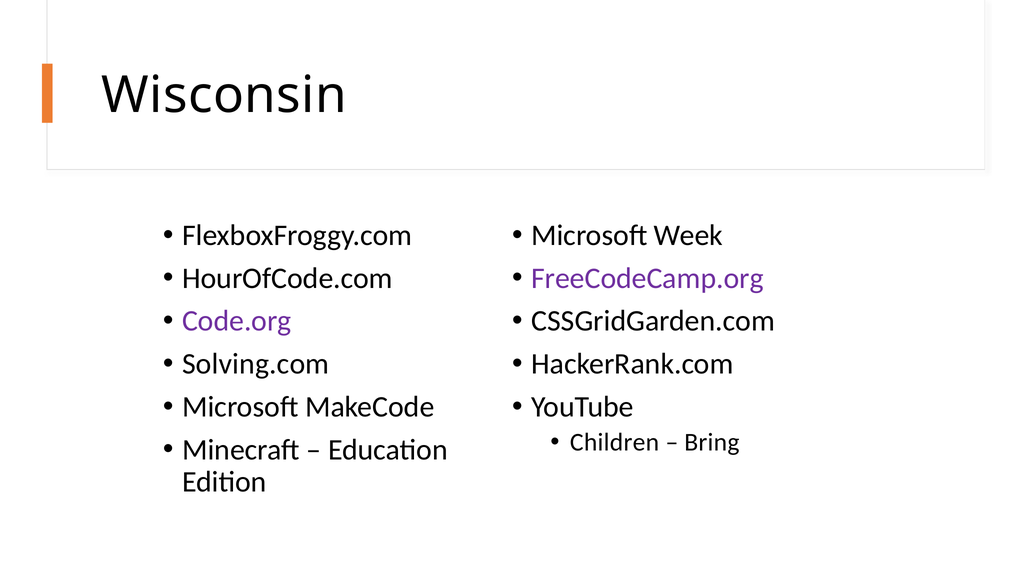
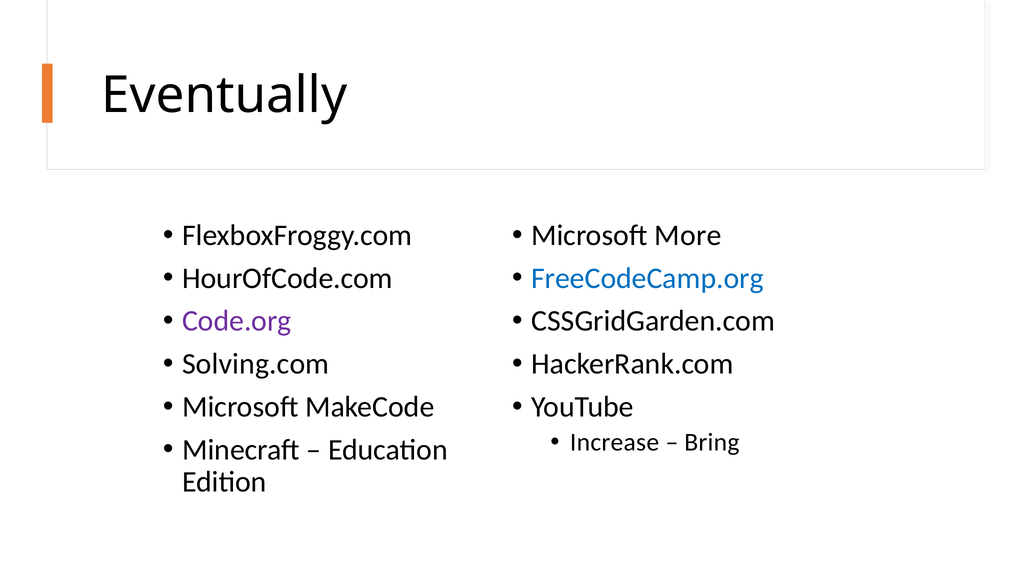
Wisconsin: Wisconsin -> Eventually (224, 95)
Week: Week -> More (688, 235)
FreeCodeCamp.org colour: purple -> blue (647, 278)
Children: Children -> Increase (615, 442)
